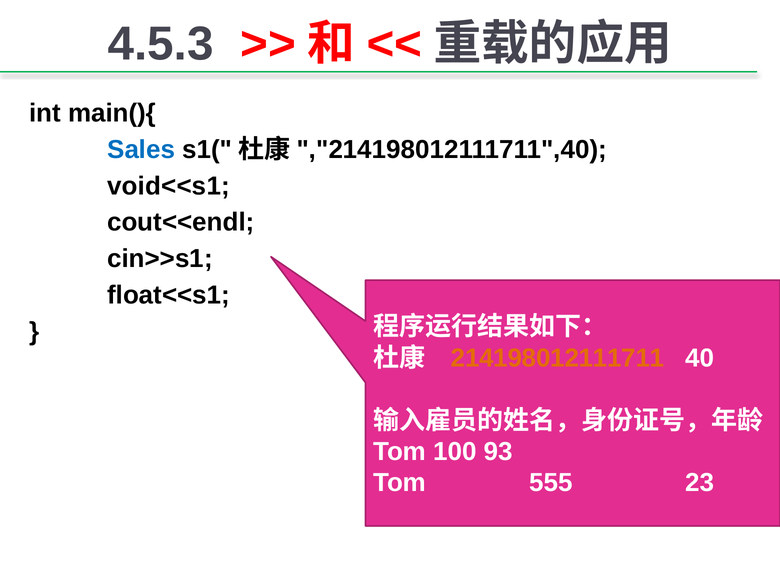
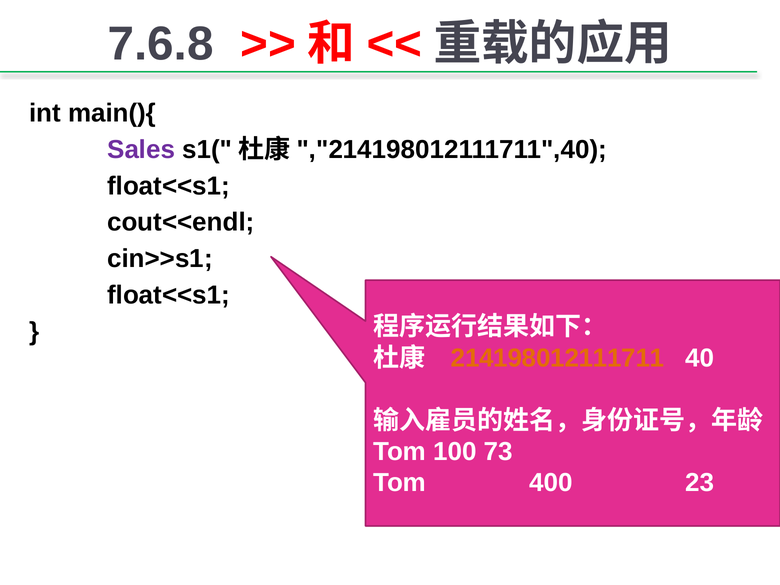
4.5.3: 4.5.3 -> 7.6.8 (161, 44)
Sales colour: blue -> purple (141, 150)
void<<s1: void<<s1 -> float<<s1 (169, 186)
93: 93 -> 73 (498, 452)
555: 555 -> 400 (551, 483)
